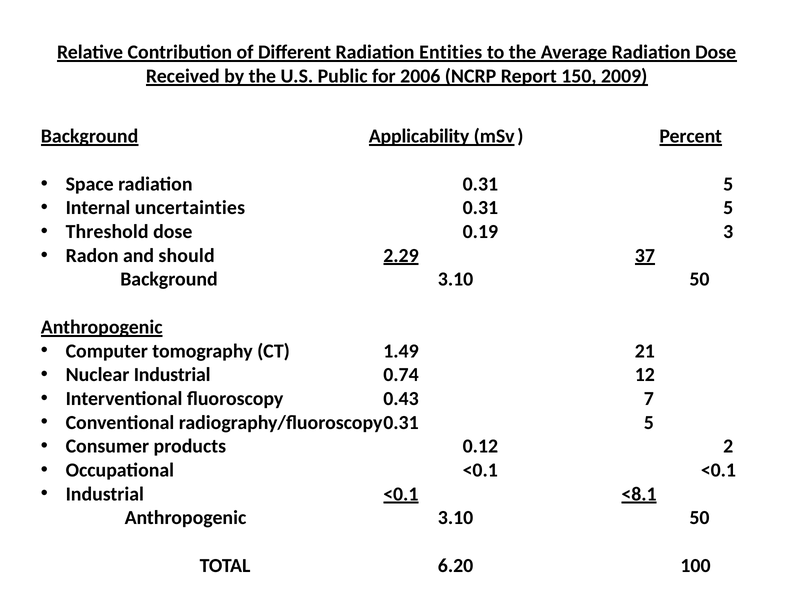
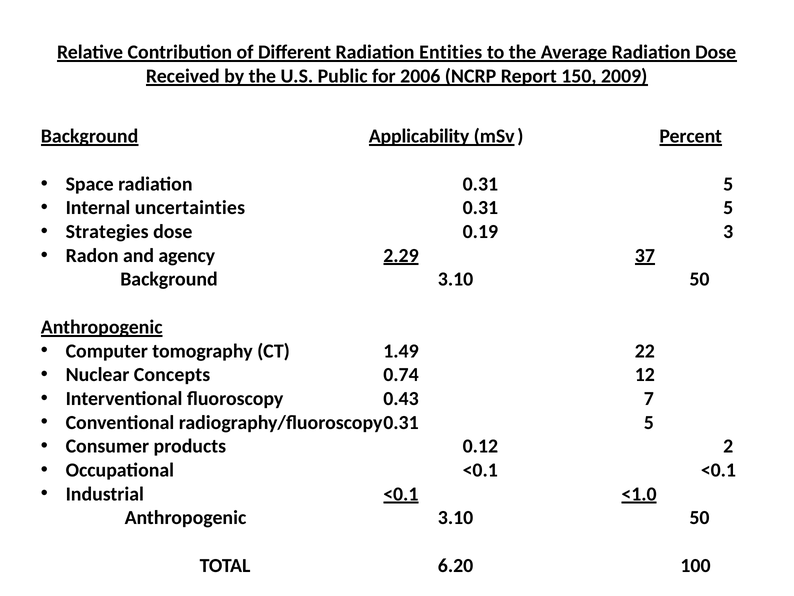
Threshold: Threshold -> Strategies (107, 232)
should: should -> agency (187, 255)
21: 21 -> 22 (645, 351)
Nuclear Industrial: Industrial -> Concepts (172, 374)
<8.1: <8.1 -> <1.0 (639, 494)
